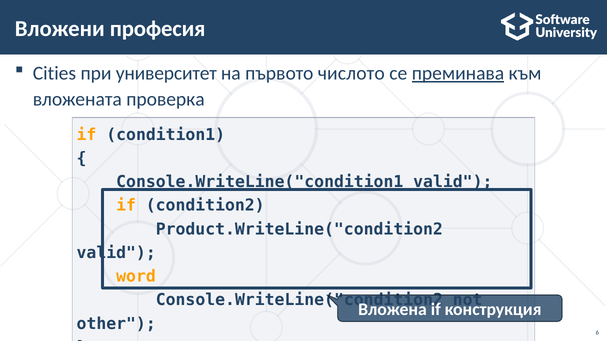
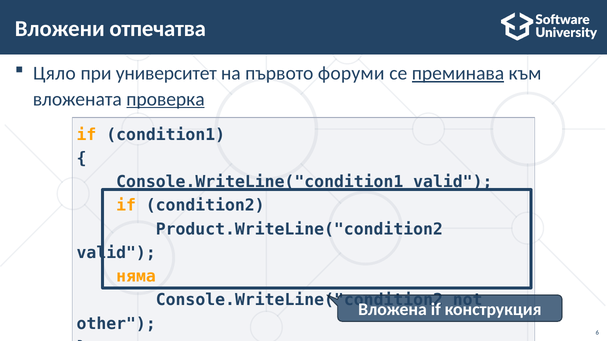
професия: професия -> отпечатва (158, 29)
Cities: Cities -> Цяло (54, 73)
числото: числото -> форуми (351, 73)
проверка underline: none -> present (165, 99)
word: word -> няма (136, 277)
